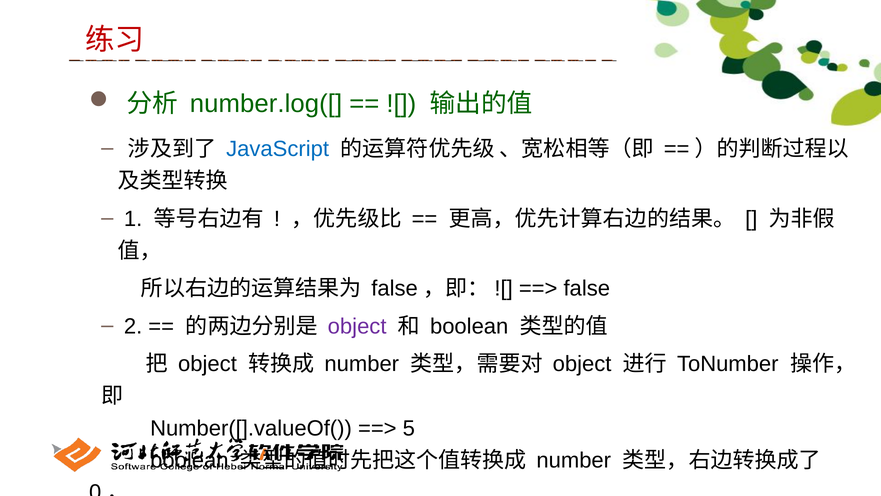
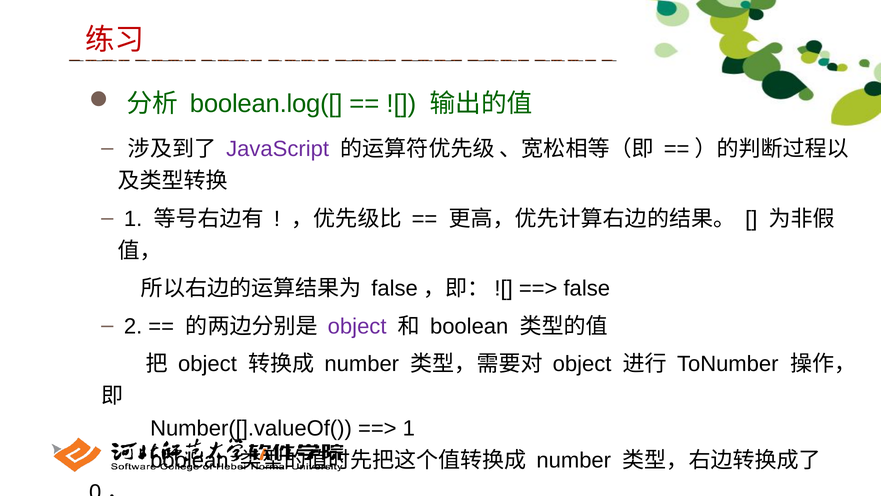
number.log([: number.log([ -> boolean.log([ (266, 104)
JavaScript colour: blue -> purple (278, 149)
5: 5 -> 1 (409, 428)
